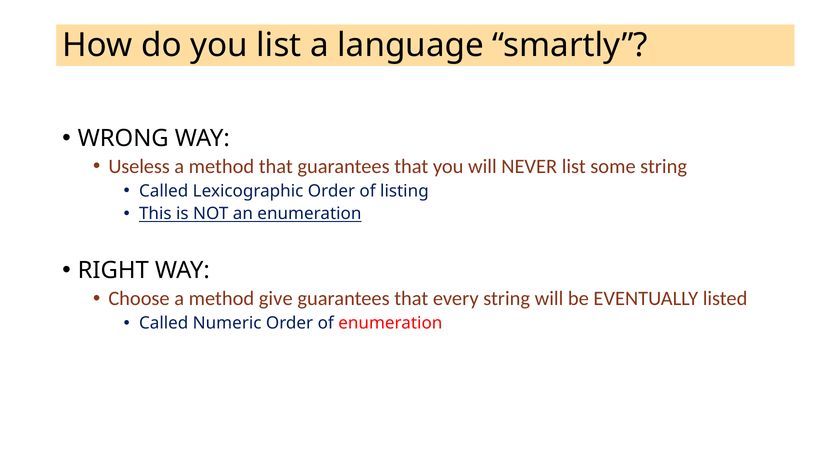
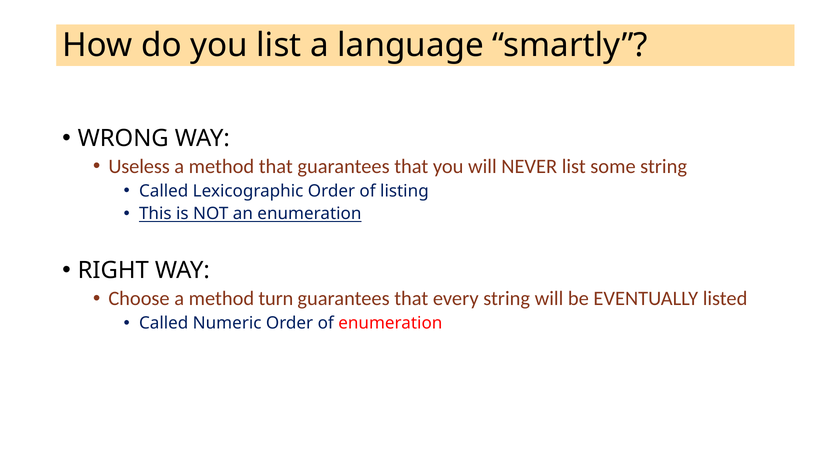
give: give -> turn (276, 299)
